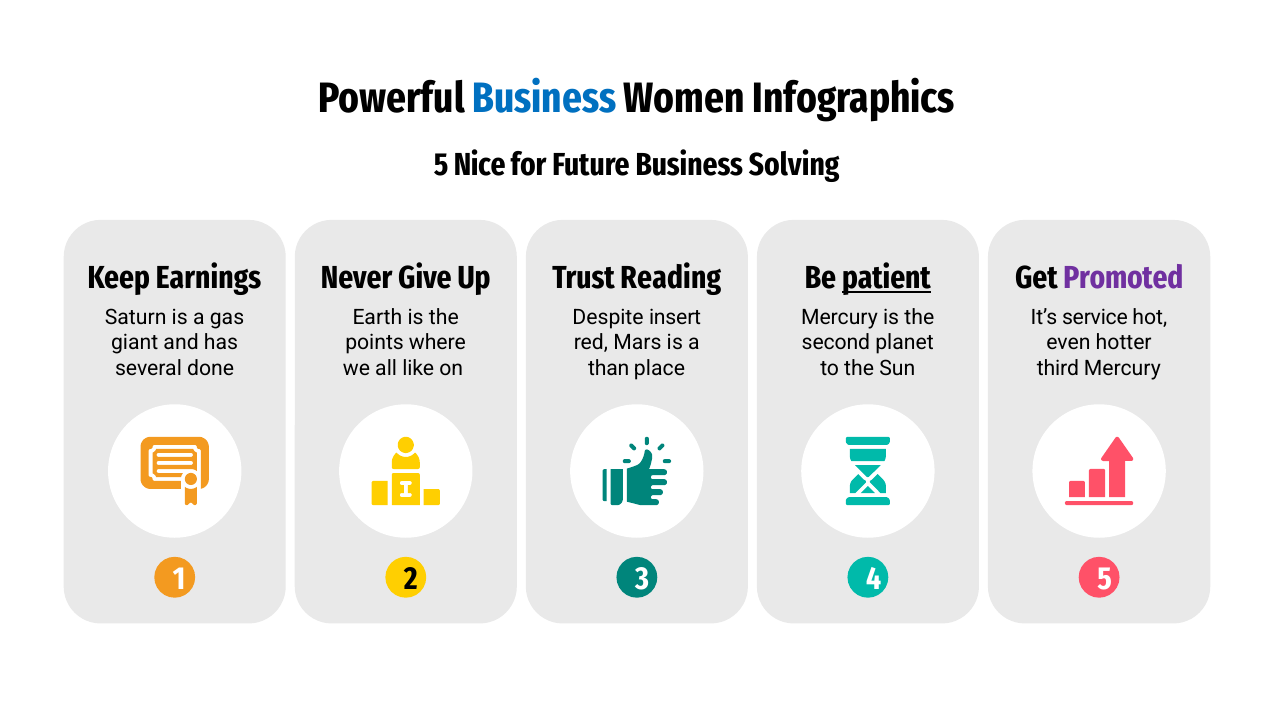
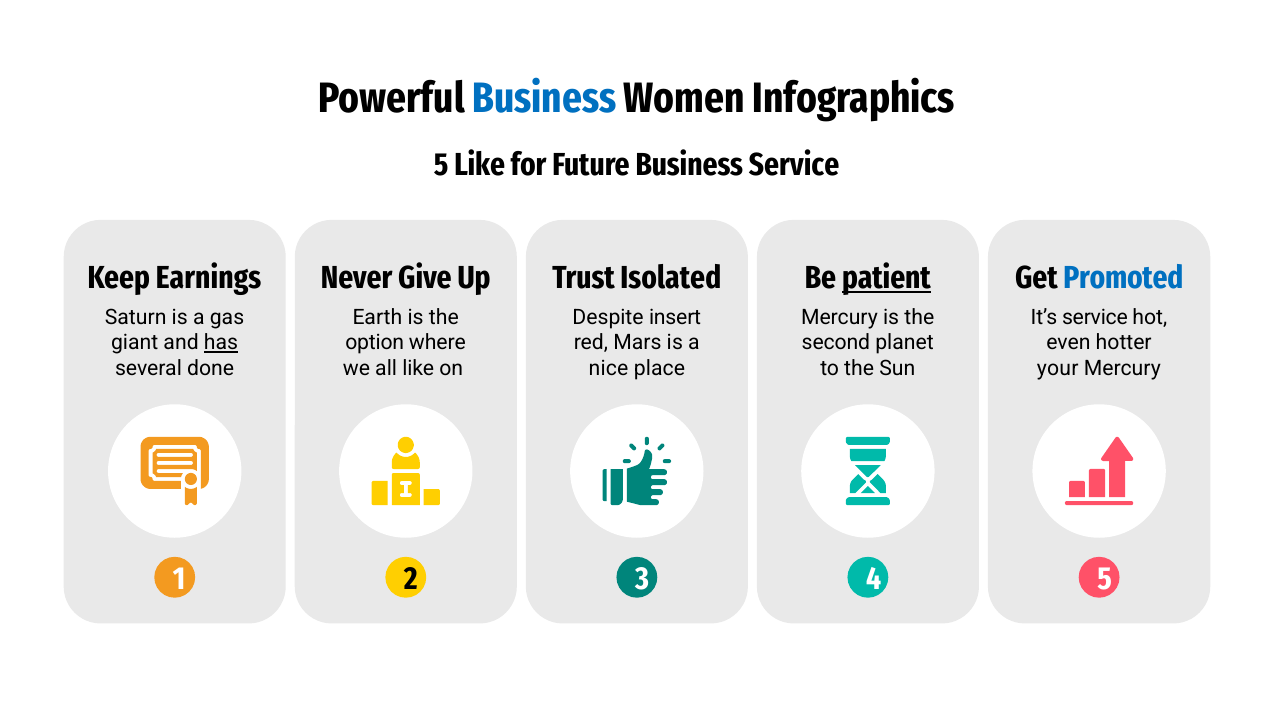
5 Nice: Nice -> Like (480, 165)
Business Solving: Solving -> Service (794, 165)
Reading: Reading -> Isolated (671, 278)
Promoted colour: purple -> blue (1123, 278)
has underline: none -> present (221, 343)
points: points -> option (375, 343)
than: than -> nice (609, 368)
third: third -> your (1058, 368)
